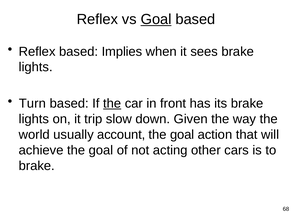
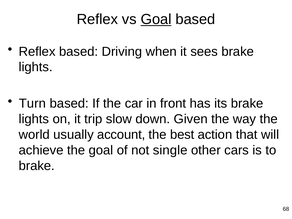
Implies: Implies -> Driving (122, 52)
the underline: present -> none (112, 103)
goal: goal -> best (182, 135)
acting: acting -> single (170, 150)
